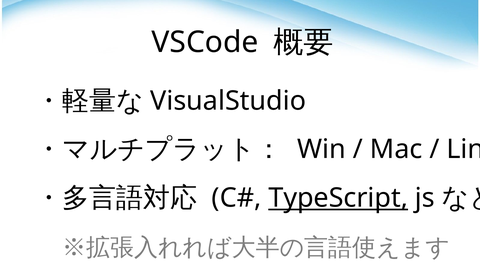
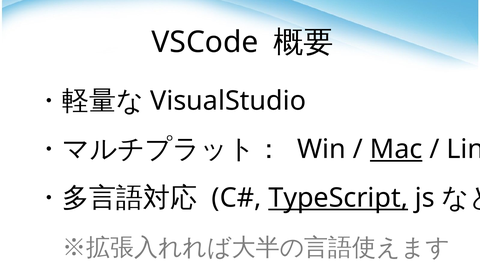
Mac underline: none -> present (396, 149)
